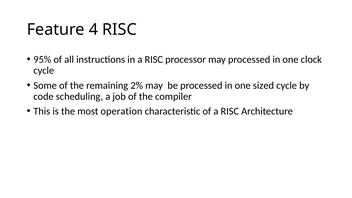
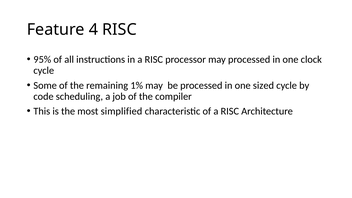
2%: 2% -> 1% (137, 85)
operation: operation -> simplified (121, 111)
